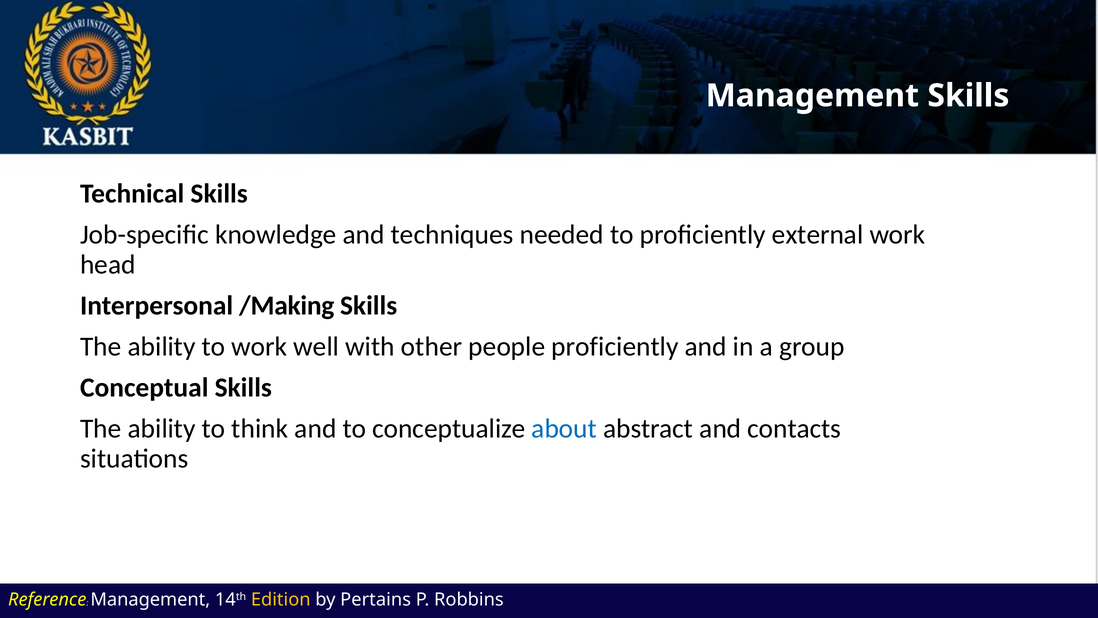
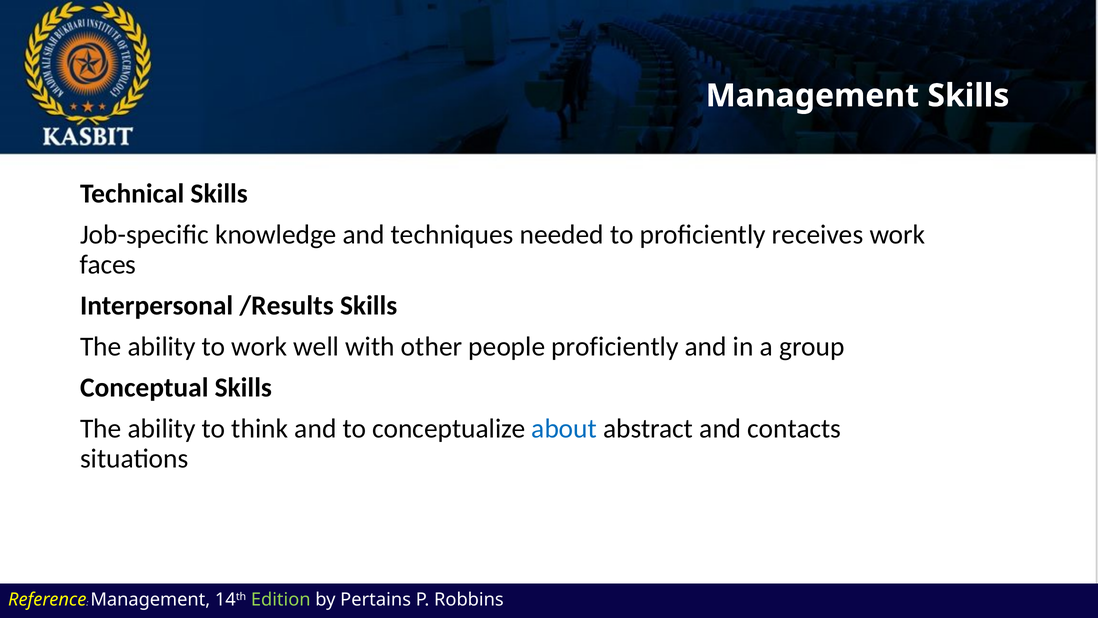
external: external -> receives (818, 235)
head: head -> faces (108, 264)
/Making: /Making -> /Results (287, 305)
Edition colour: yellow -> light green (281, 599)
